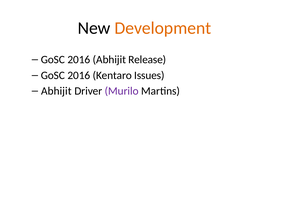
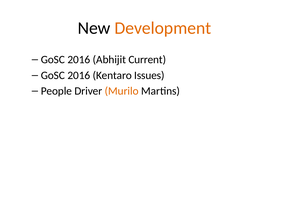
Release: Release -> Current (147, 60)
Abhijit: Abhijit -> People (56, 91)
Murilo colour: purple -> orange (122, 91)
